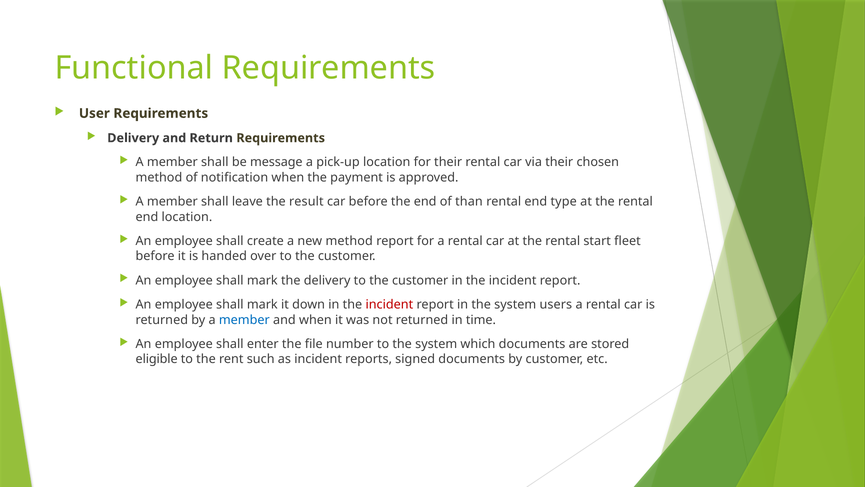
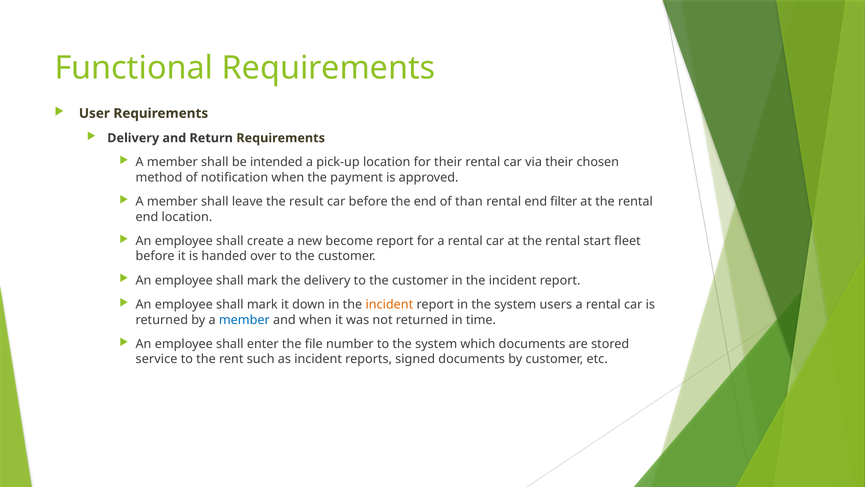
message: message -> intended (276, 162)
type: type -> filter (564, 201)
new method: method -> become (349, 241)
incident colour: red -> orange (389, 304)
eligible: eligible -> service (157, 359)
